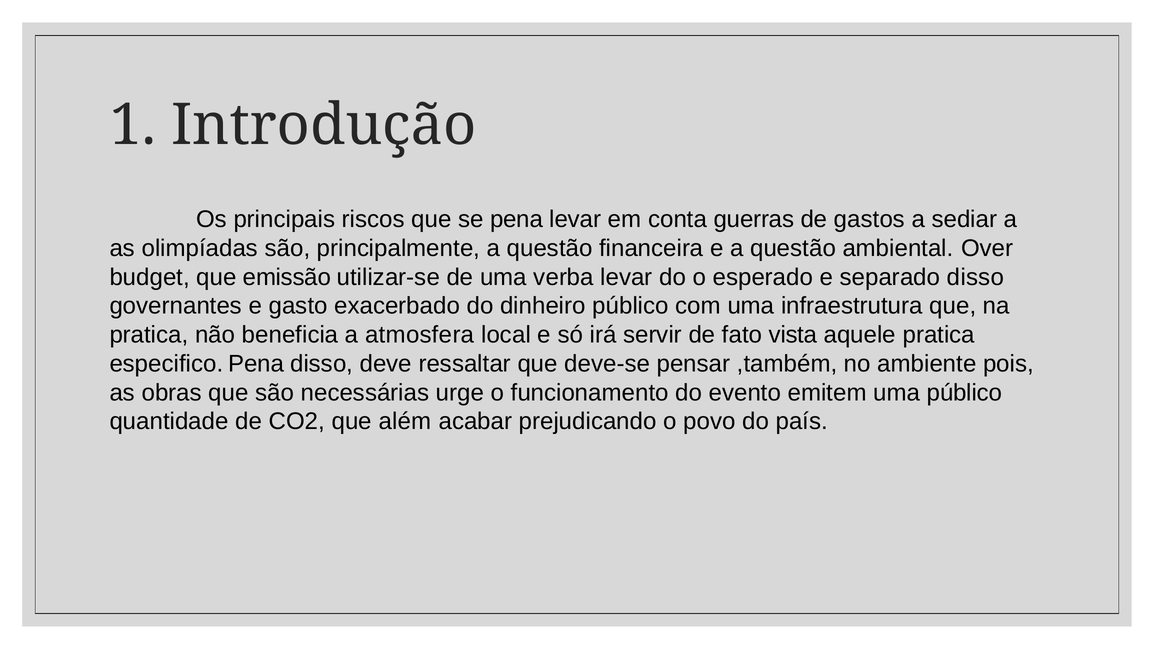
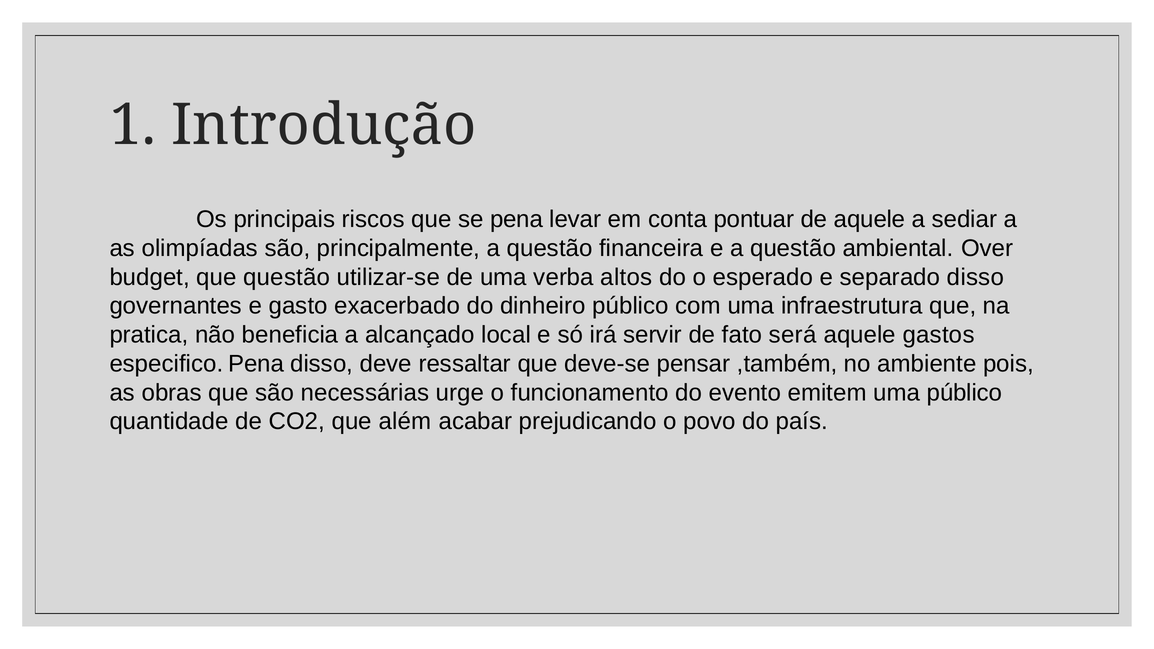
guerras: guerras -> pontuar (754, 220)
de gastos: gastos -> aquele (870, 220)
que emissão: emissão -> questão (287, 277)
verba levar: levar -> altos (626, 277)
atmosfera: atmosfera -> alcançado (420, 335)
vista: vista -> será (793, 335)
aquele pratica: pratica -> gastos (939, 335)
